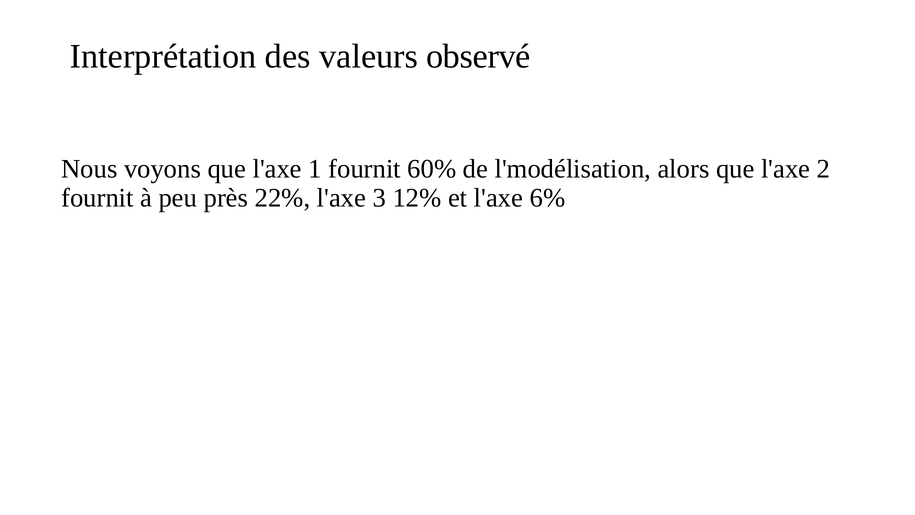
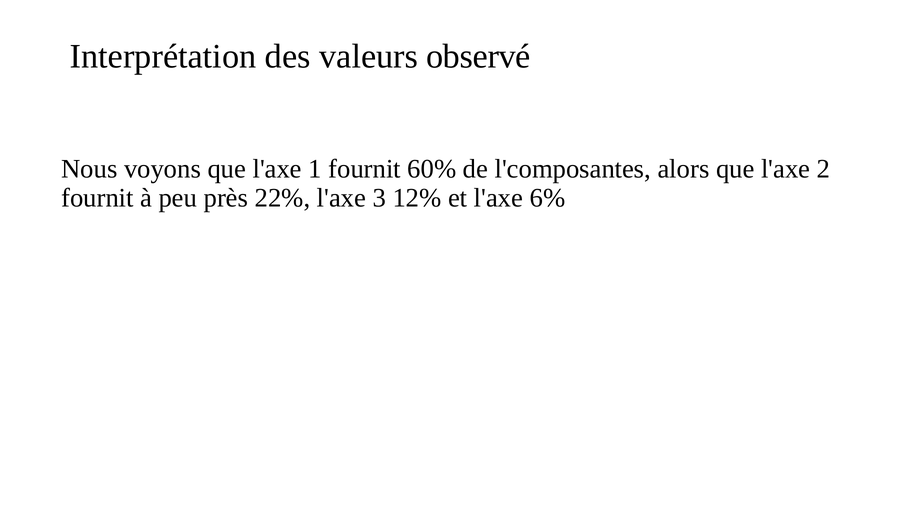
l'modélisation: l'modélisation -> l'composantes (573, 169)
